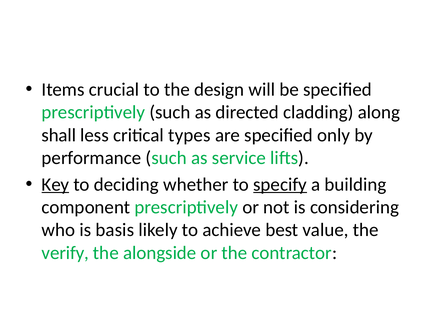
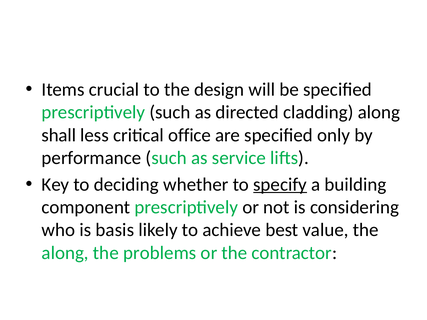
types: types -> office (190, 135)
Key underline: present -> none (55, 185)
verify: verify -> along (65, 253)
alongside: alongside -> problems (160, 253)
